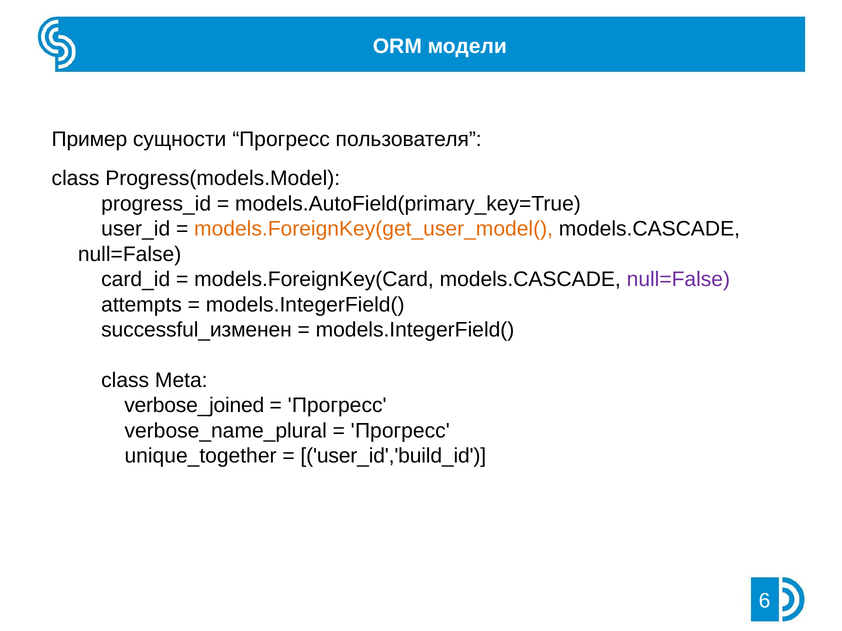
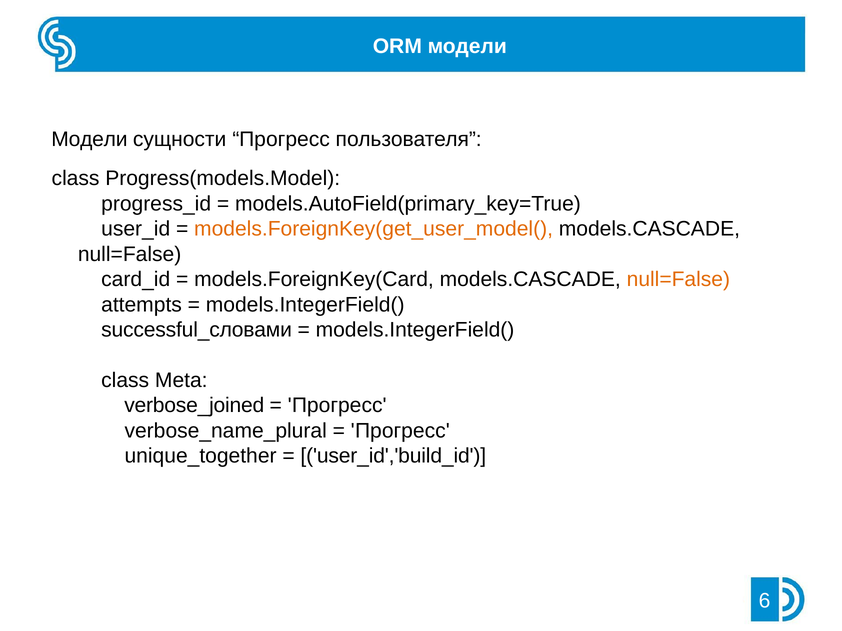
Пример: Пример -> Модели (89, 139)
null=False colour: purple -> orange (678, 280)
successful_изменен: successful_изменен -> successful_словами (197, 330)
